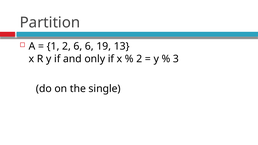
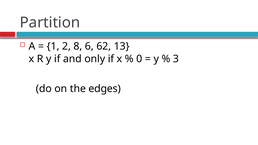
2 6: 6 -> 8 (78, 46)
19: 19 -> 62 (104, 46)
2: 2 -> 0 (139, 59)
single: single -> edges (105, 89)
